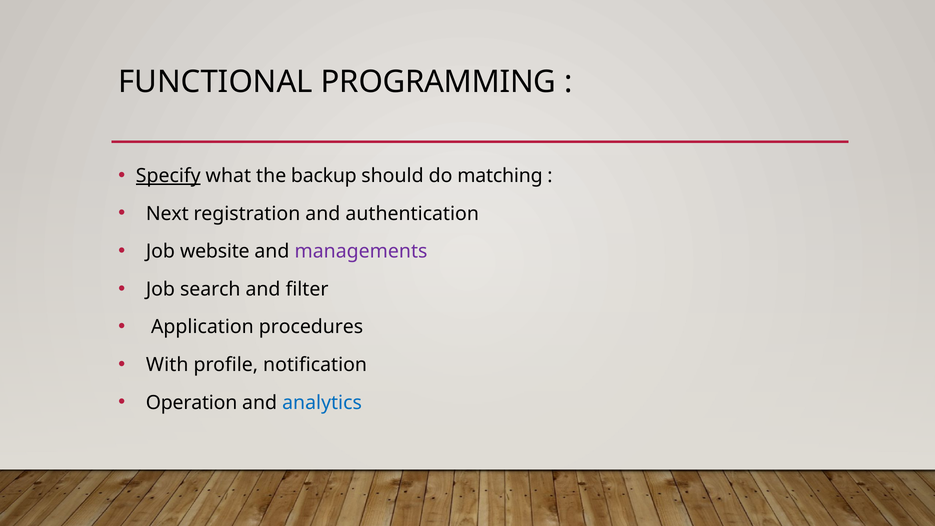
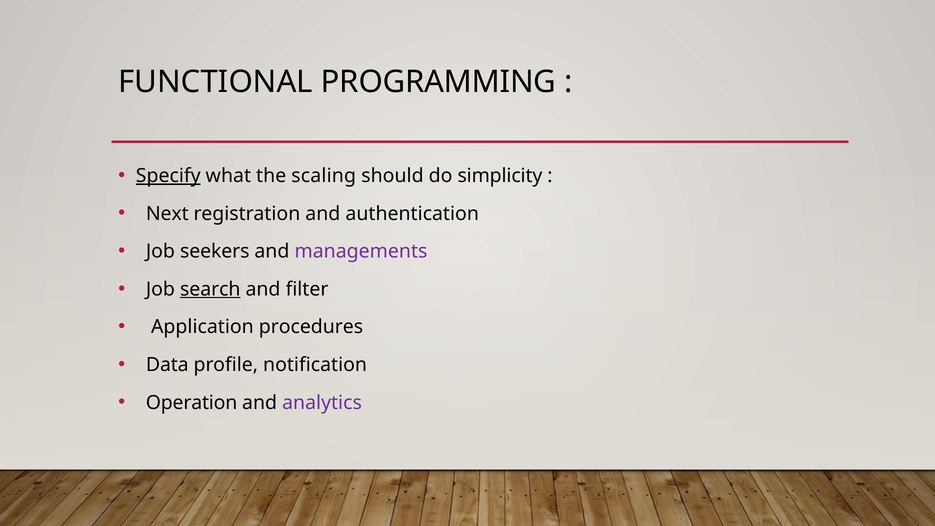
backup: backup -> scaling (324, 176)
matching: matching -> simplicity (500, 176)
website: website -> seekers (215, 251)
search underline: none -> present (210, 289)
With: With -> Data (167, 365)
analytics colour: blue -> purple (322, 403)
